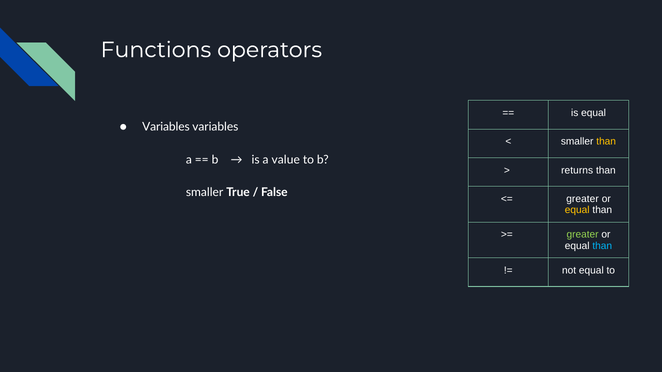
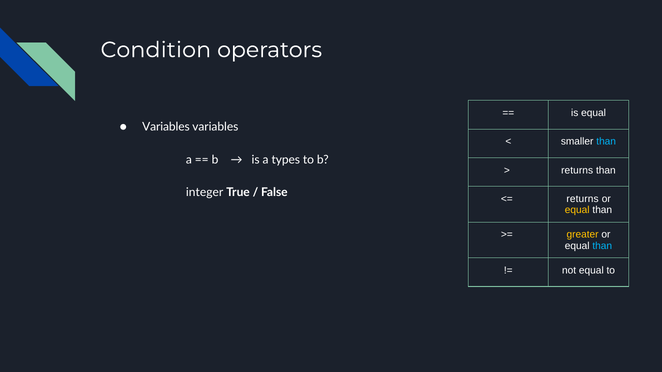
Functions: Functions -> Condition (156, 50)
than colour: yellow -> light blue (606, 142)
value: value -> types (286, 160)
smaller: smaller -> integer (205, 193)
greater: greater -> returns (583, 199)
greater colour: light green -> yellow (583, 235)
